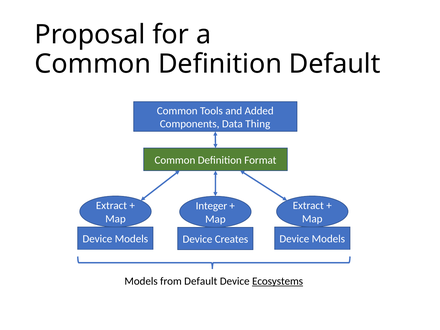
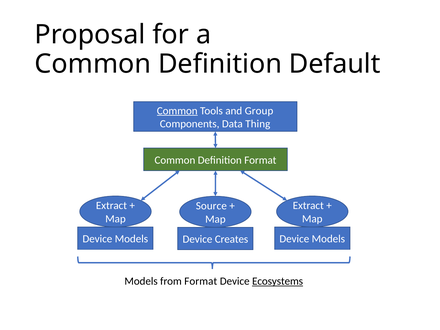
Common underline: none -> present (177, 111)
Added: Added -> Group (259, 111)
Integer: Integer -> Source (211, 206)
from Default: Default -> Format (201, 281)
